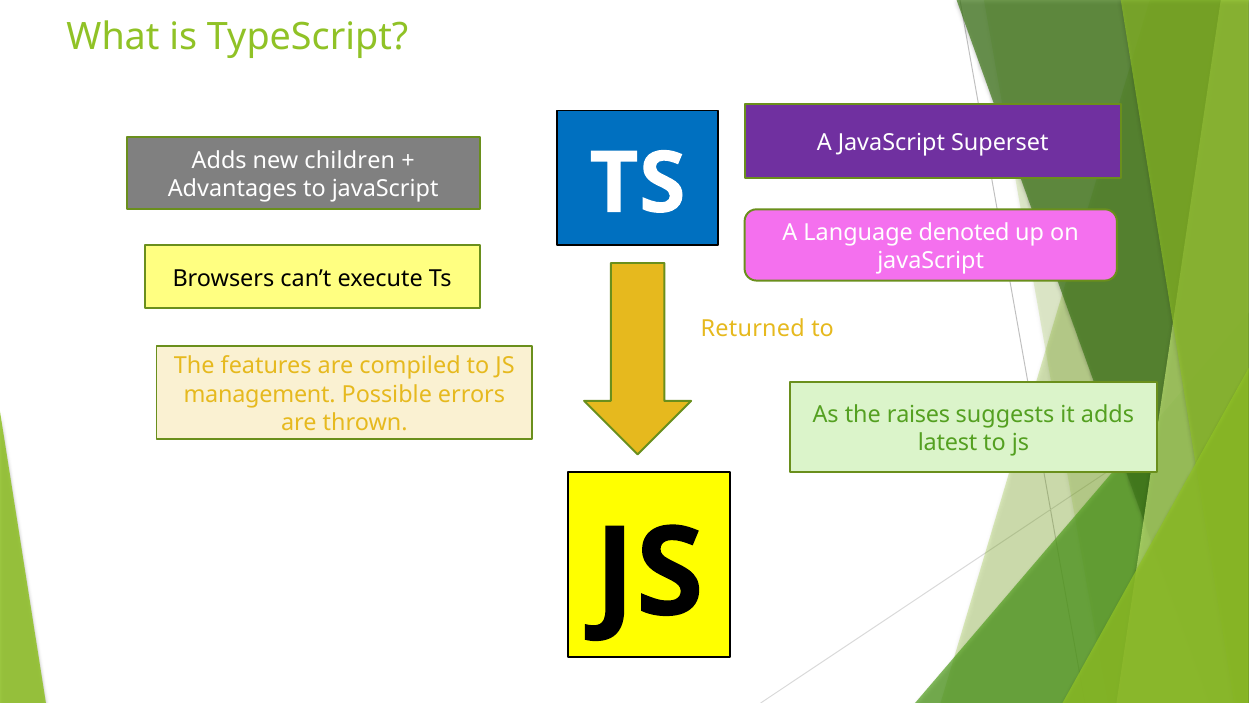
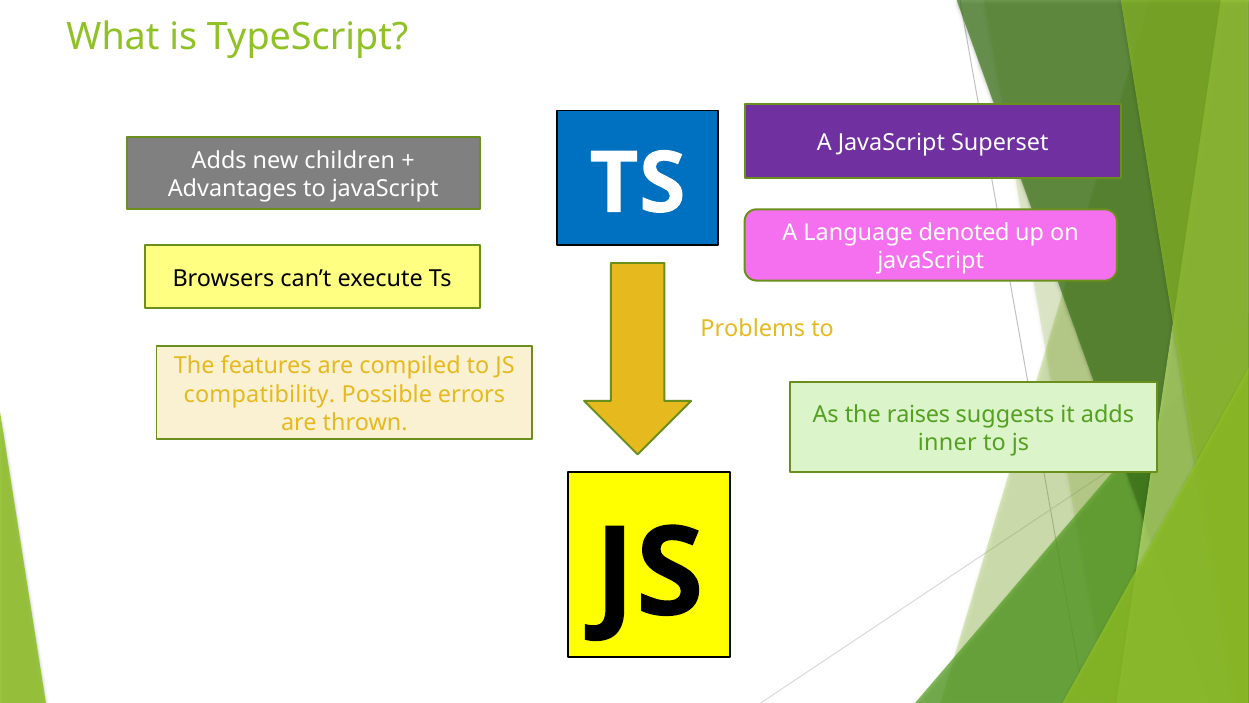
Returned: Returned -> Problems (753, 329)
management: management -> compatibility (259, 394)
latest: latest -> inner (947, 443)
